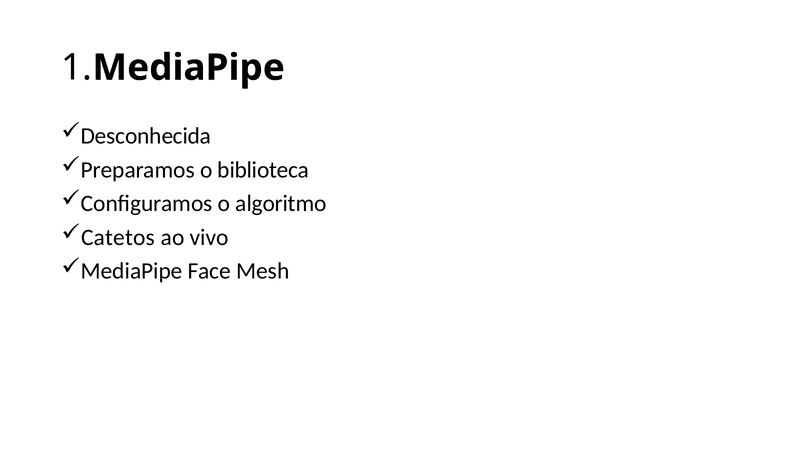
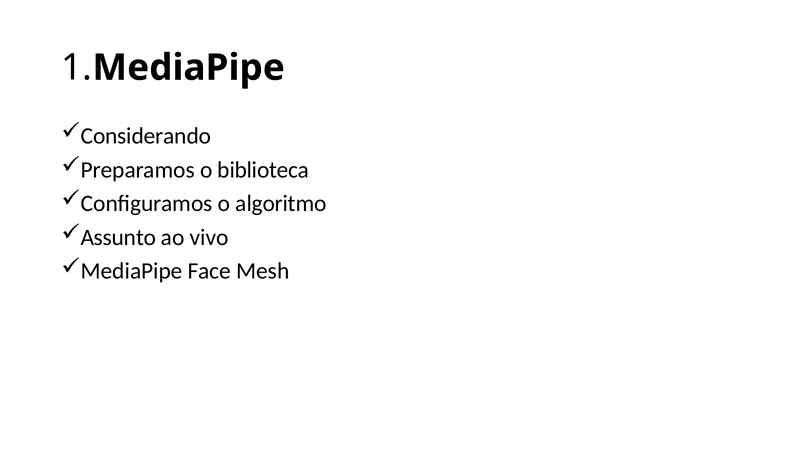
Desconhecida: Desconhecida -> Considerando (146, 136)
Catetos: Catetos -> Assunto (118, 237)
